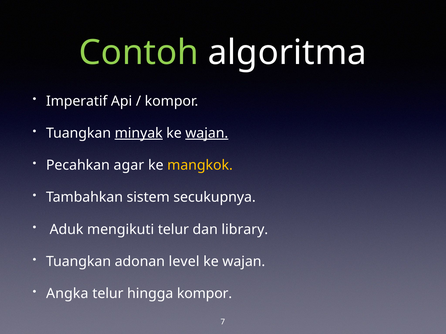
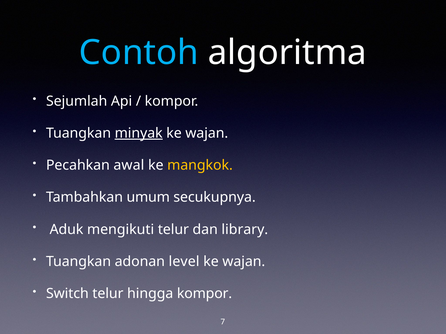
Contoh colour: light green -> light blue (139, 53)
Imperatif: Imperatif -> Sejumlah (77, 101)
wajan underline: present -> none (207, 133)
agar: agar -> awal (129, 166)
sistem: sistem -> umum (148, 198)
Angka: Angka -> Switch (67, 294)
